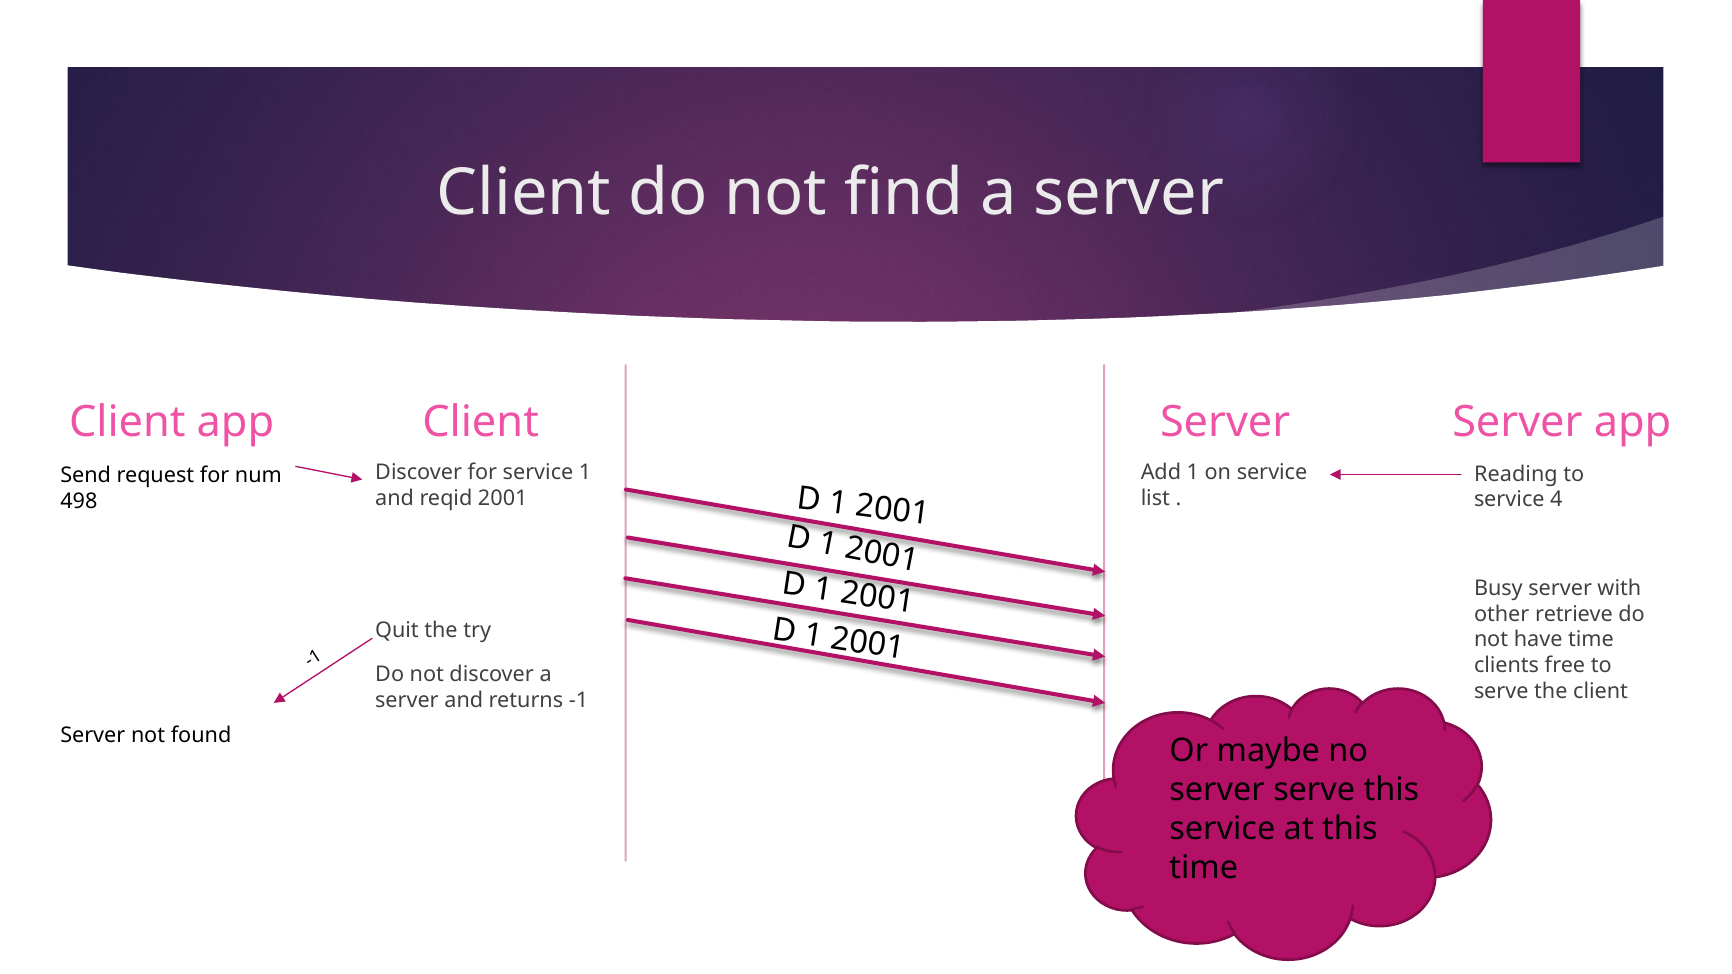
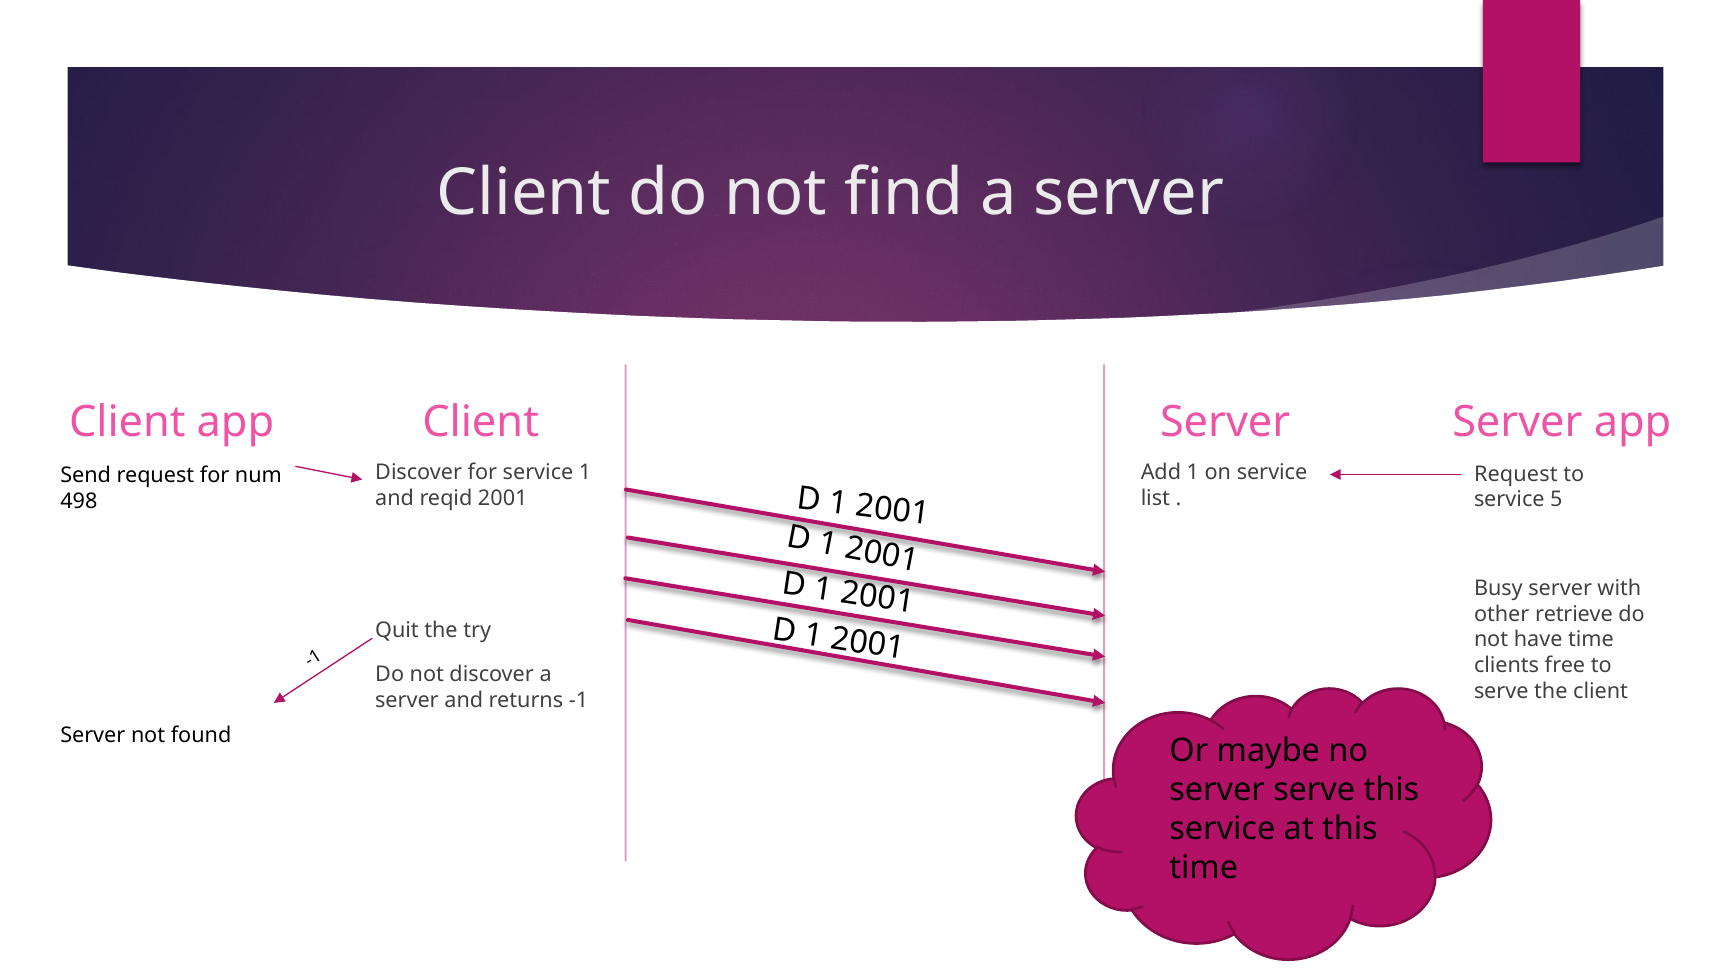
Reading: Reading -> Request (1516, 474)
4: 4 -> 5 (1556, 500)
